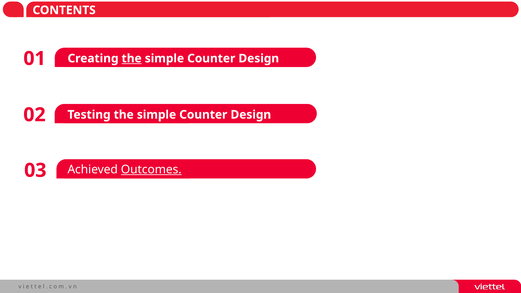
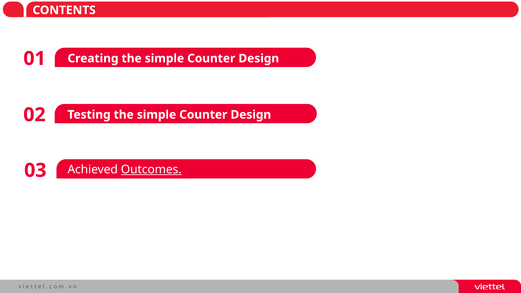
the underline: present -> none (132, 58)
